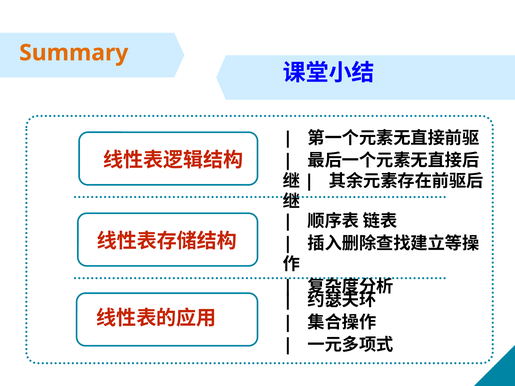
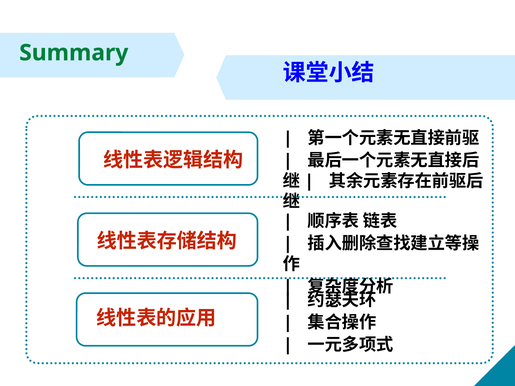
Summary colour: orange -> green (74, 53)
